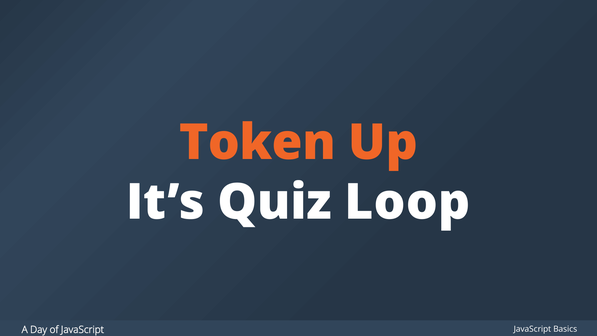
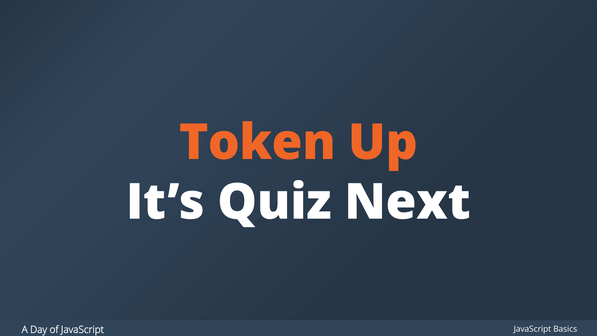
Loop: Loop -> Next (408, 202)
